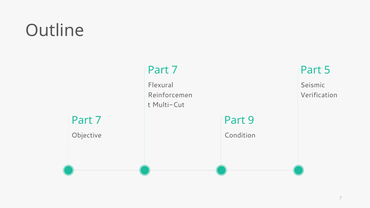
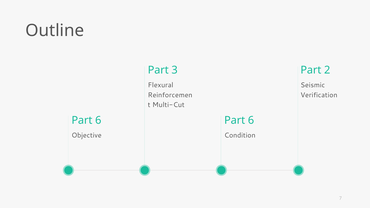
7: 7 -> 3 (175, 70)
5: 5 -> 2 (327, 70)
7: 7 -> 6 (98, 120)
9: 9 -> 6 (251, 120)
